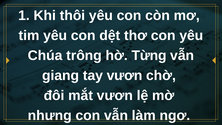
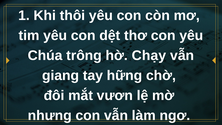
Từng: Từng -> Chạy (149, 55)
tay vươn: vươn -> hững (124, 75)
